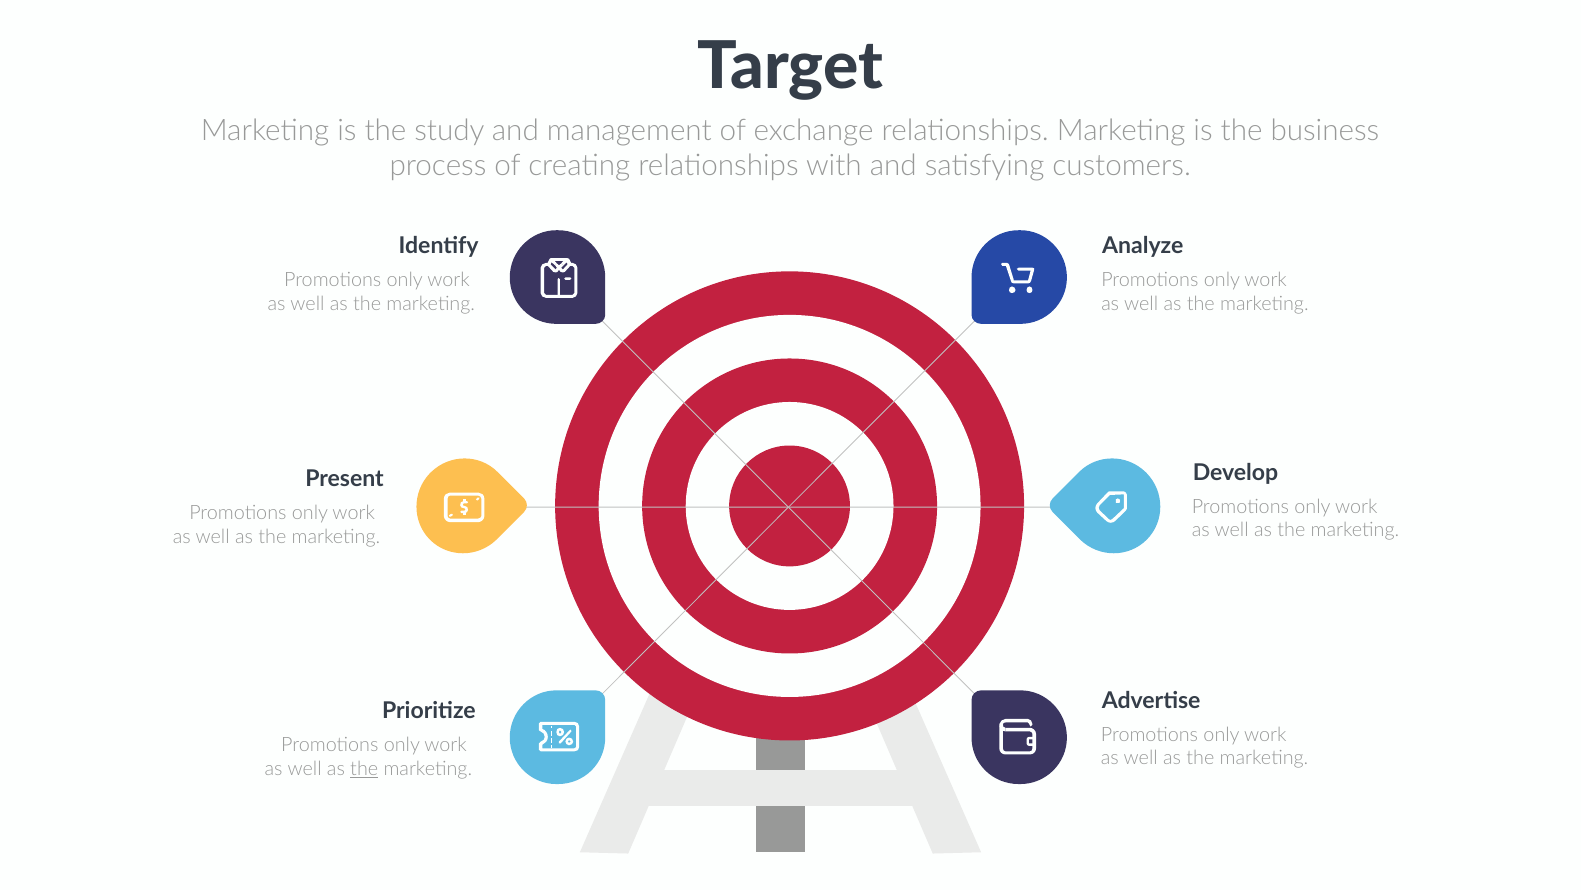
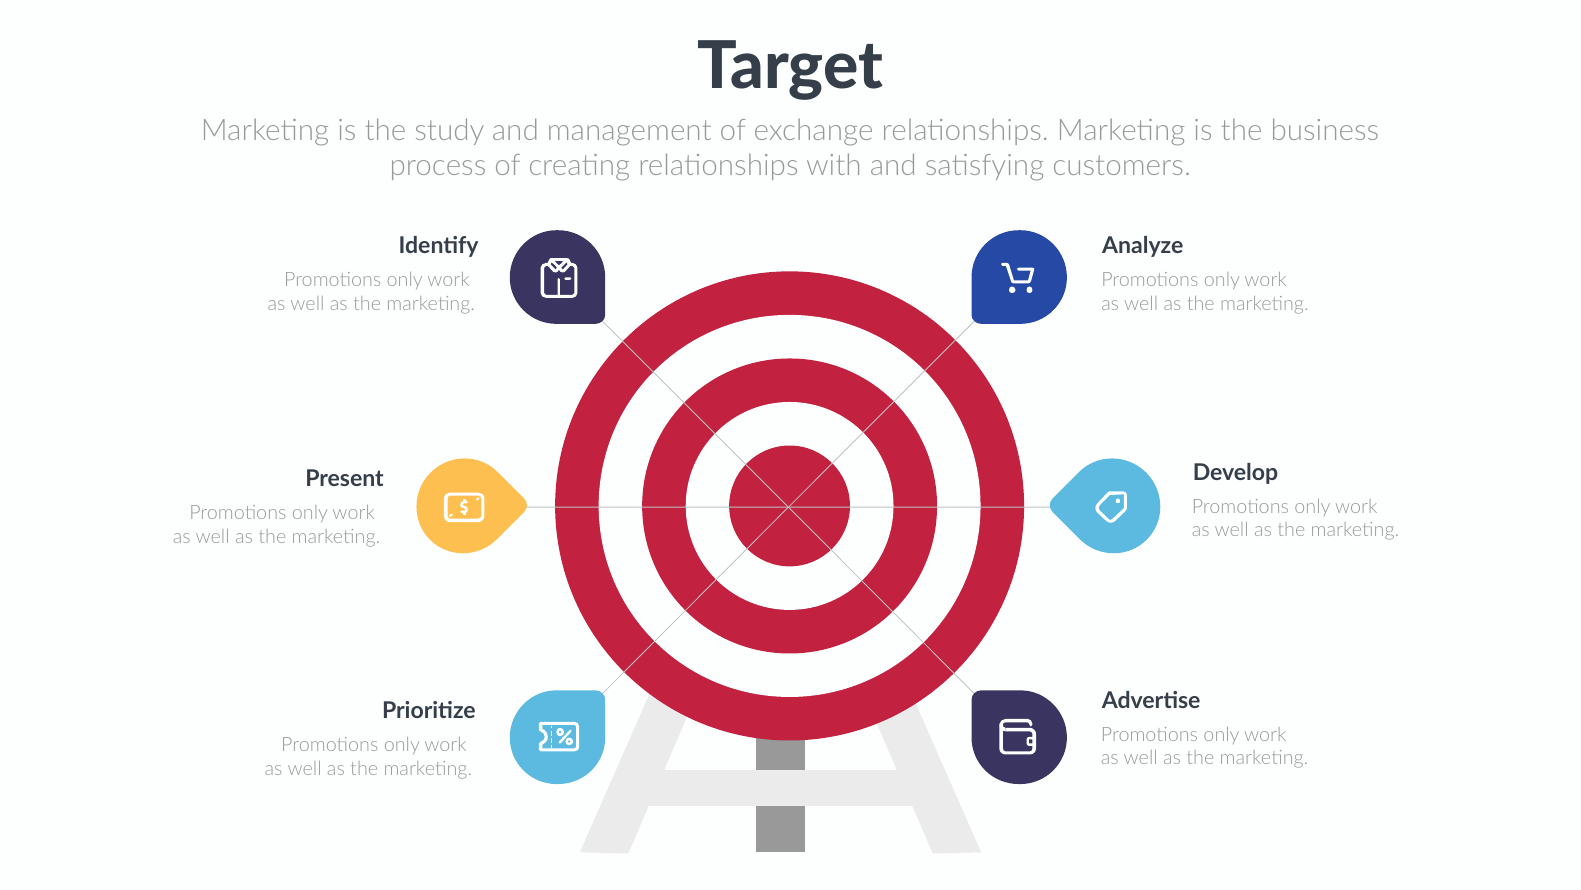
the underline: present -> none (364, 768)
